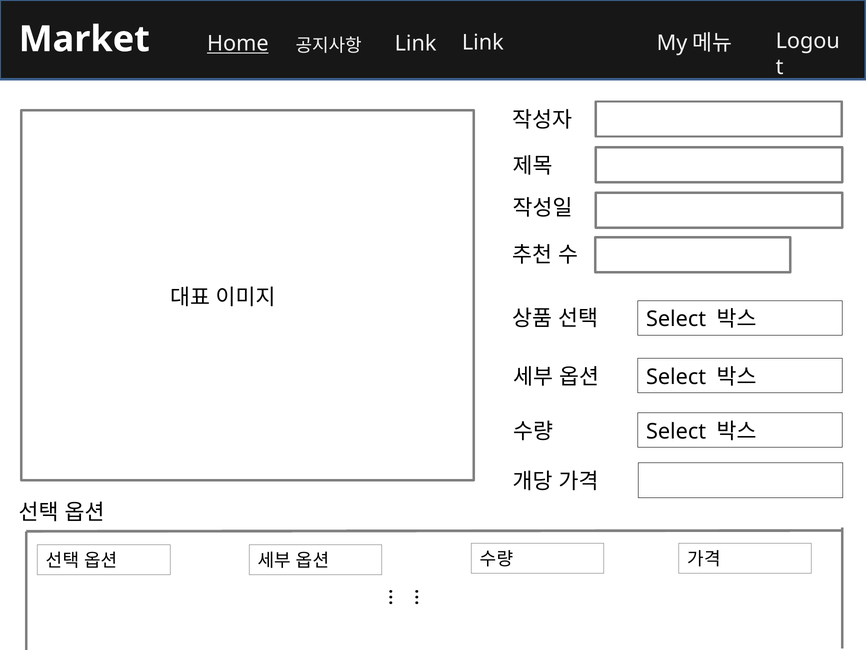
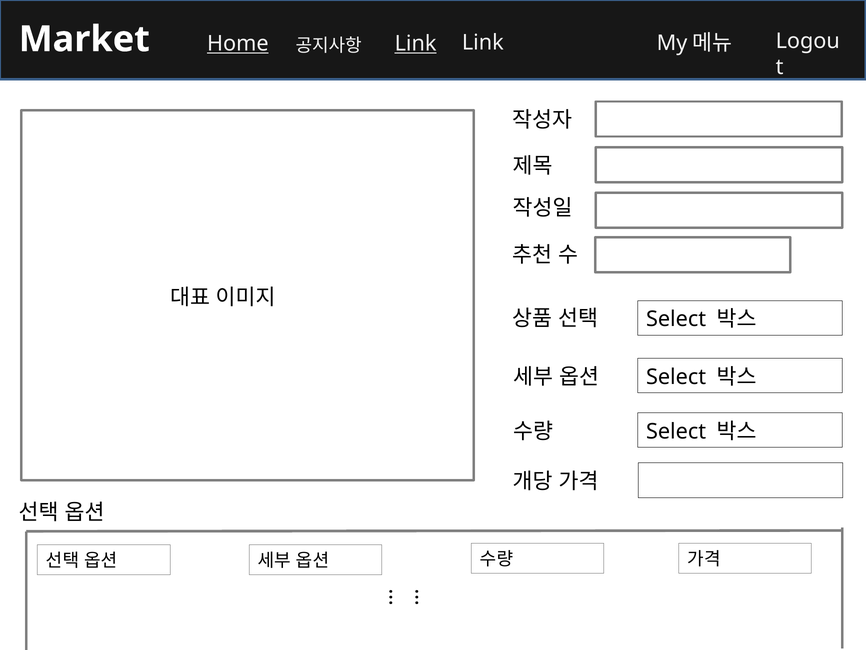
Link underline: none -> present (416, 44)
